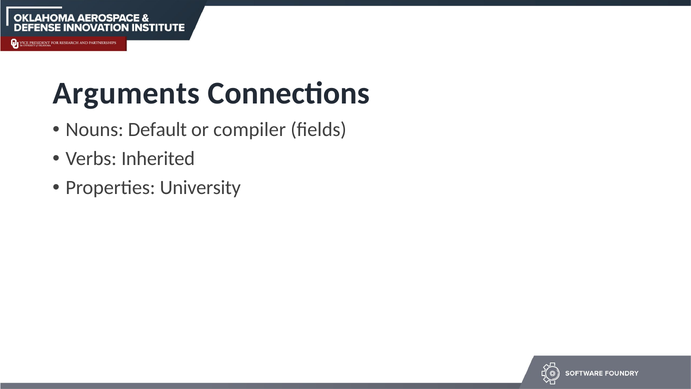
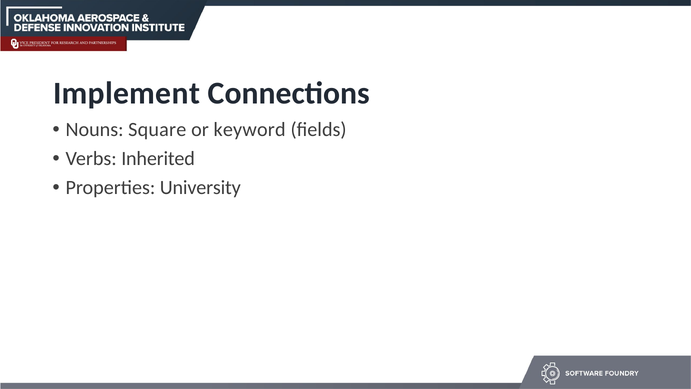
Arguments: Arguments -> Implement (127, 93)
Default: Default -> Square (157, 130)
compiler: compiler -> keyword (250, 130)
